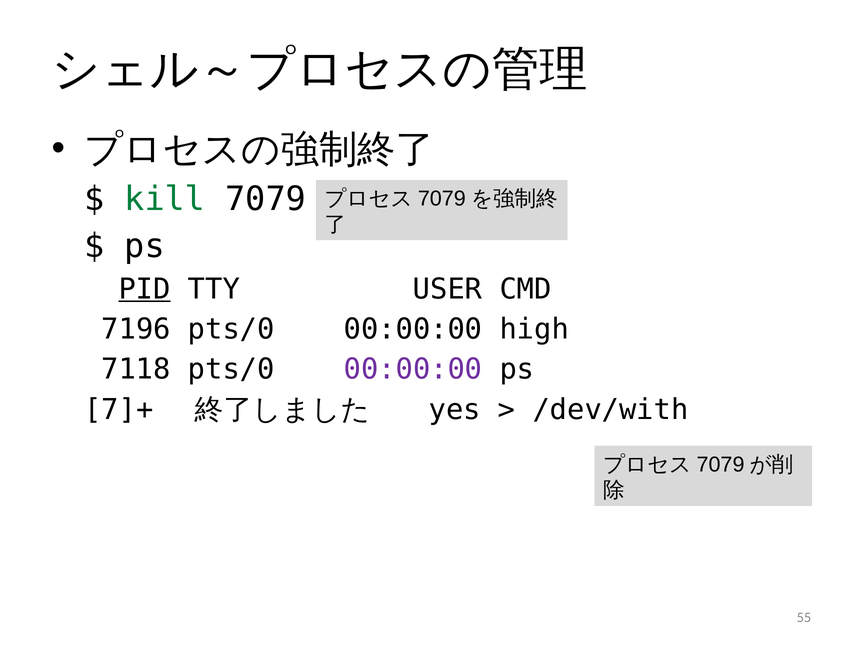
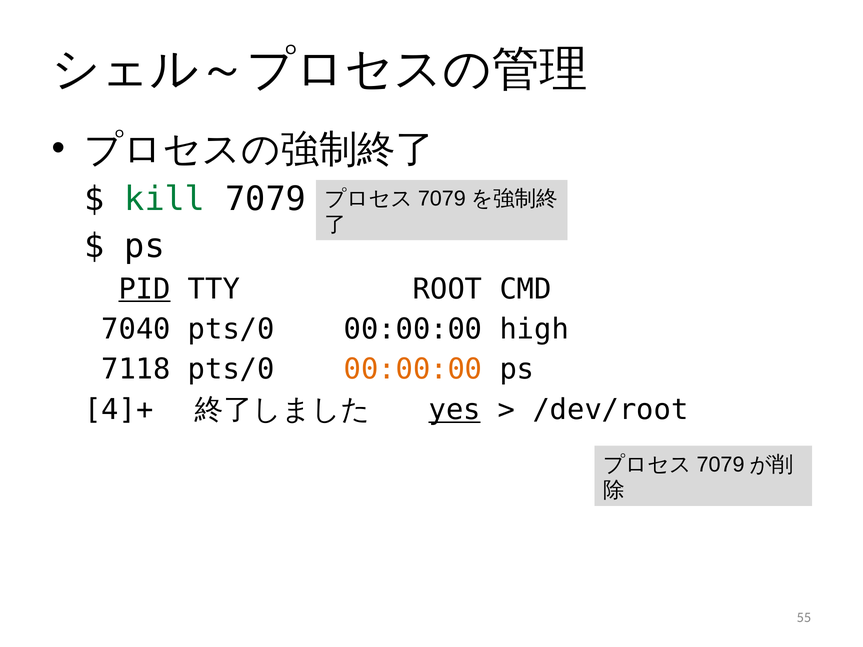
USER: USER -> ROOT (448, 289)
7196: 7196 -> 7040 (136, 329)
00:00:00 colour: purple -> orange (413, 370)
7]+: 7]+ -> 4]+ (119, 410)
yes underline: none -> present (455, 410)
/dev/with: /dev/with -> /dev/root (610, 410)
